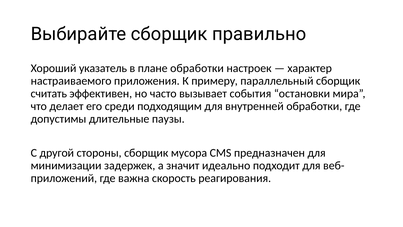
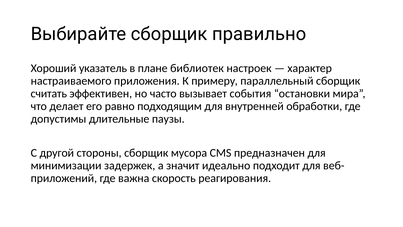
плане обработки: обработки -> библиотек (197, 68)
среди: среди -> равно (120, 106)
